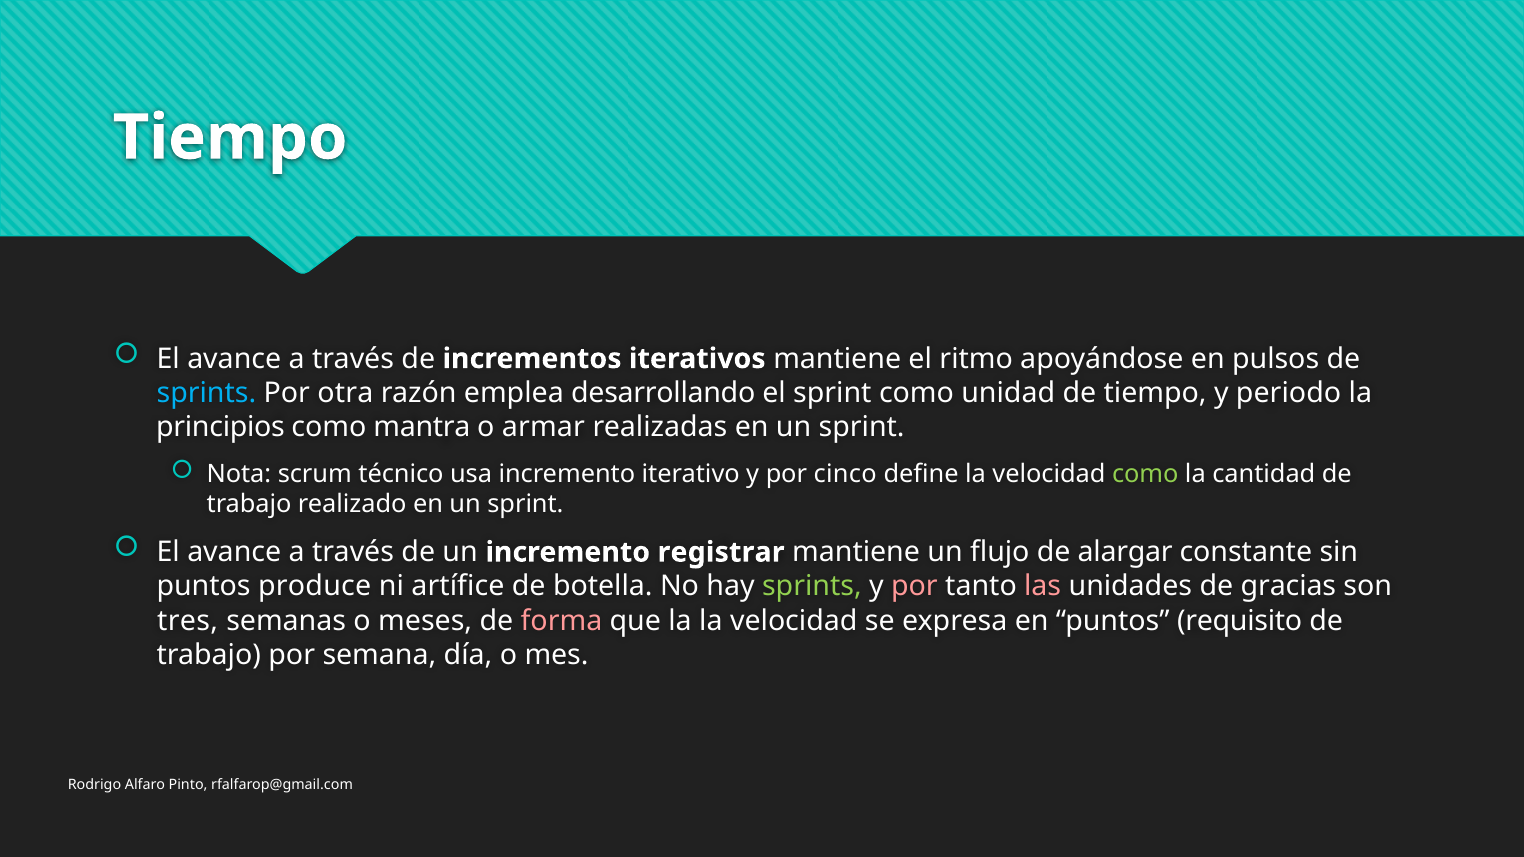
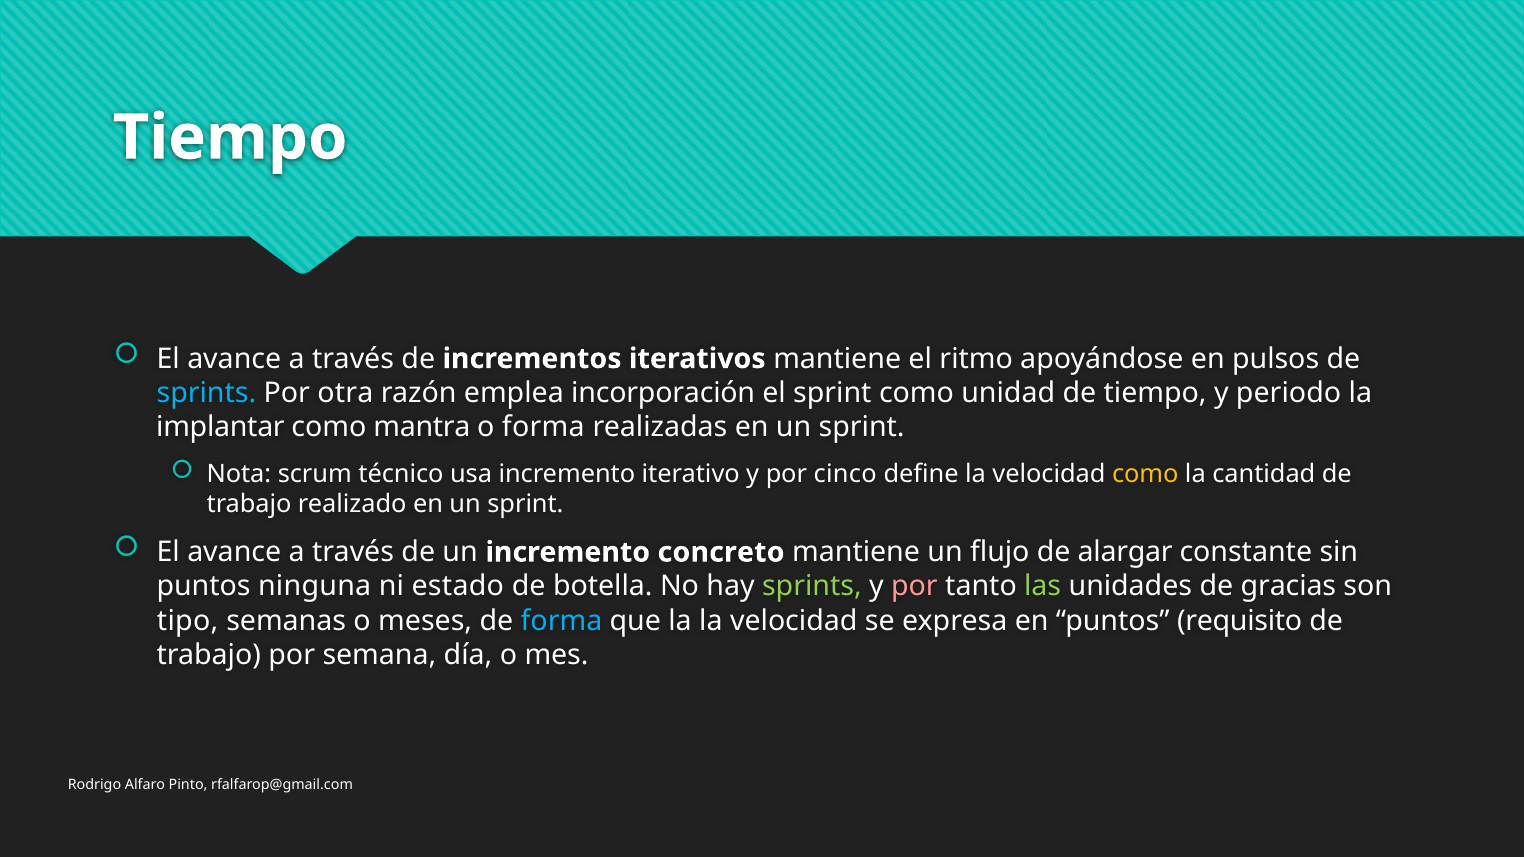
desarrollando: desarrollando -> incorporación (663, 393)
principios: principios -> implantar (221, 427)
o armar: armar -> forma (543, 427)
como colour: light green -> yellow (1145, 474)
registrar: registrar -> concreto (721, 552)
produce: produce -> ninguna (315, 587)
artífice: artífice -> estado (458, 587)
las colour: pink -> light green (1043, 587)
tres: tres -> tipo (188, 621)
forma colour: pink -> light blue (561, 621)
